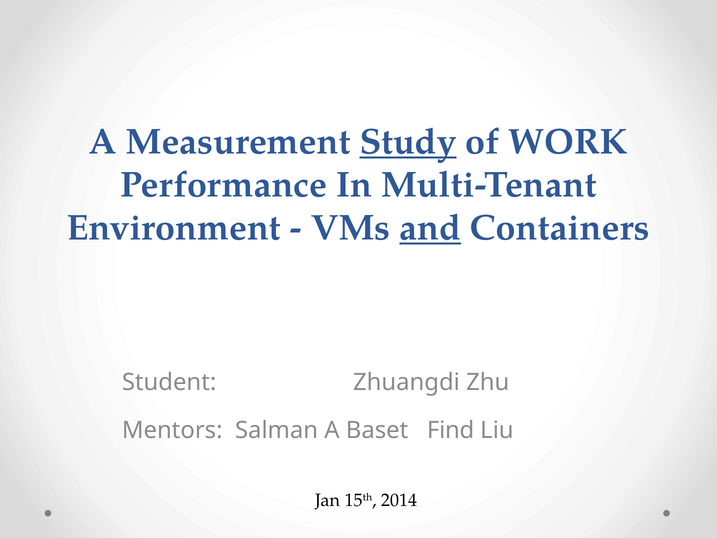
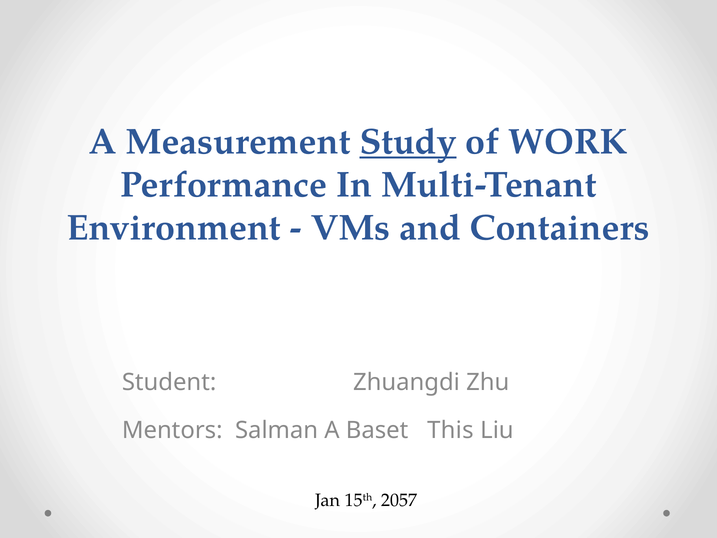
and underline: present -> none (430, 228)
Find: Find -> This (450, 430)
2014: 2014 -> 2057 (399, 500)
